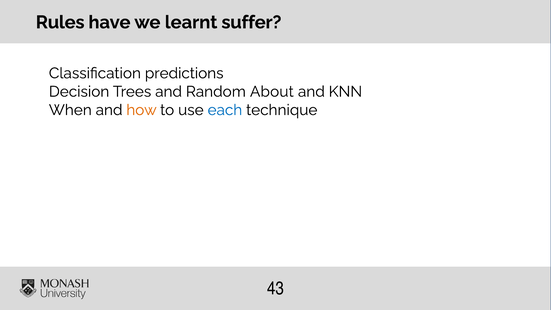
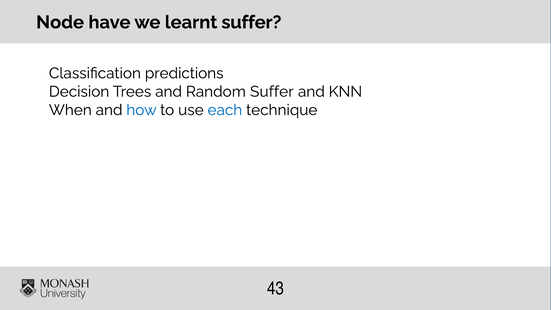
Rules: Rules -> Node (60, 22)
Random About: About -> Suffer (272, 92)
how colour: orange -> blue (142, 110)
